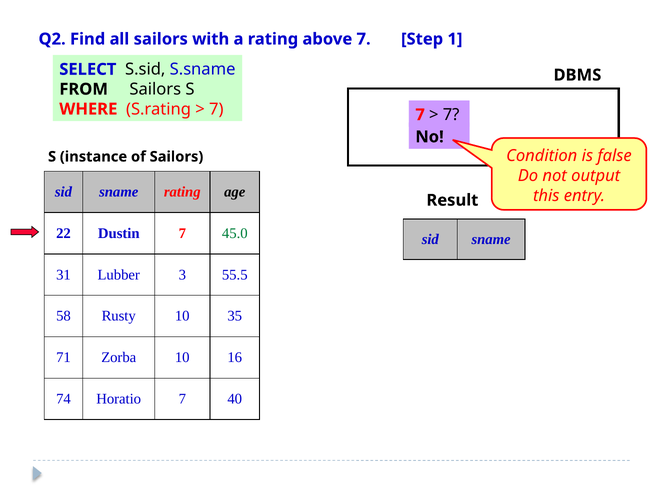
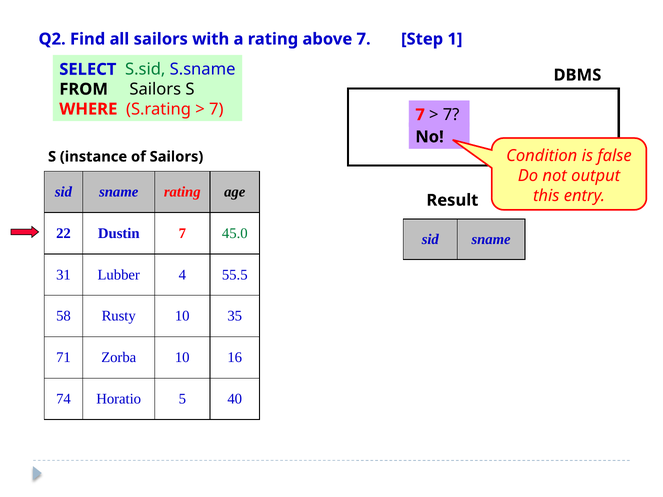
S.sid colour: black -> green (145, 69)
3: 3 -> 4 (182, 275)
Horatio 7: 7 -> 5 (182, 399)
